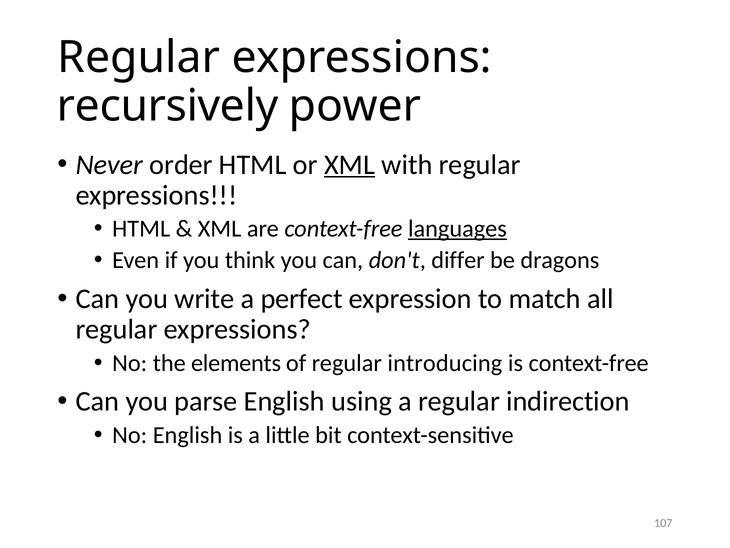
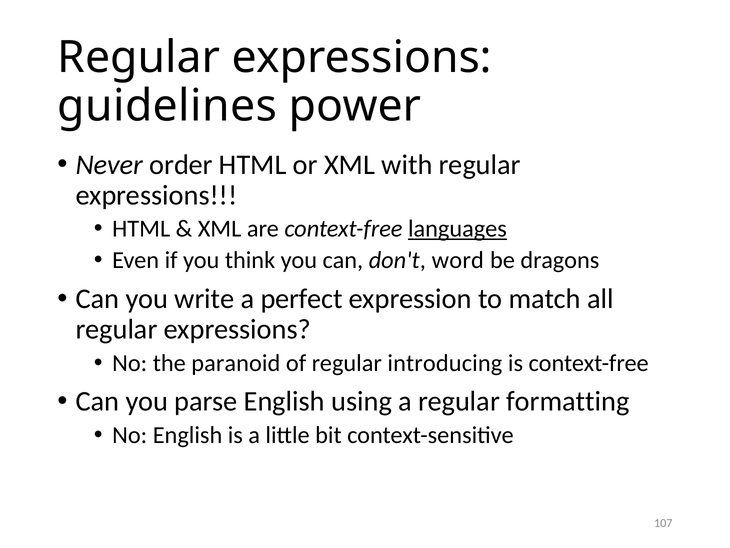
recursively: recursively -> guidelines (167, 106)
XML underline: present -> none (350, 165)
differ: differ -> word (458, 260)
elements: elements -> paranoid (236, 363)
indirection: indirection -> formatting (568, 401)
